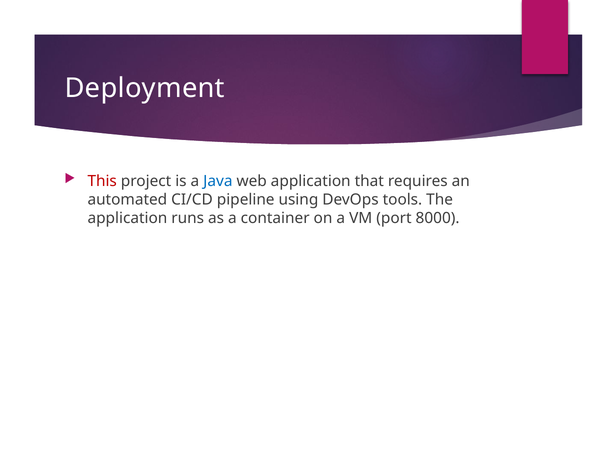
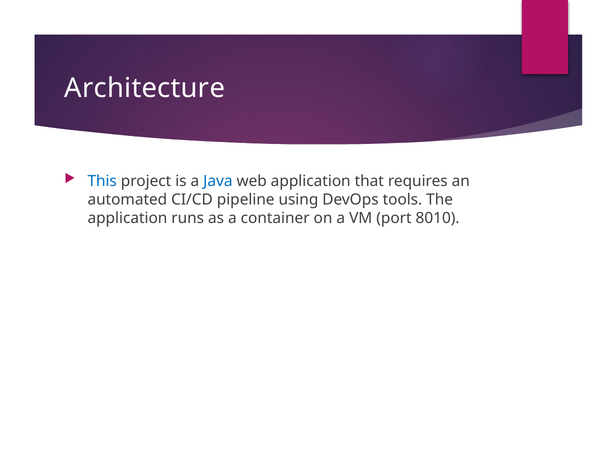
Deployment: Deployment -> Architecture (145, 88)
This colour: red -> blue (102, 181)
8000: 8000 -> 8010 (438, 218)
